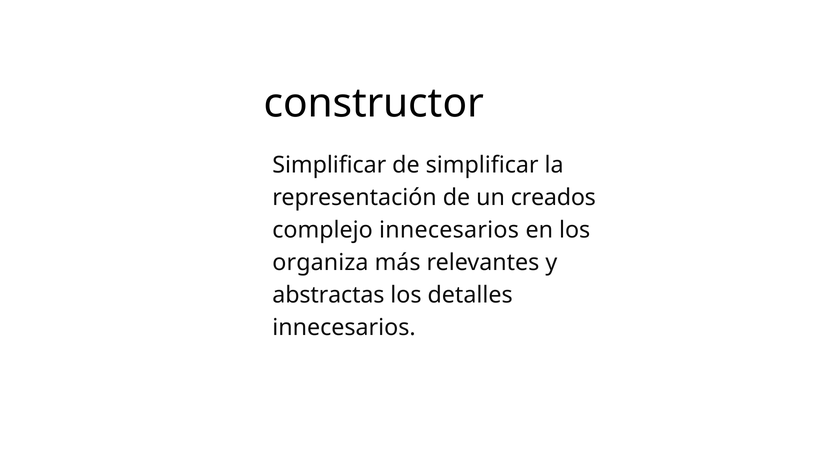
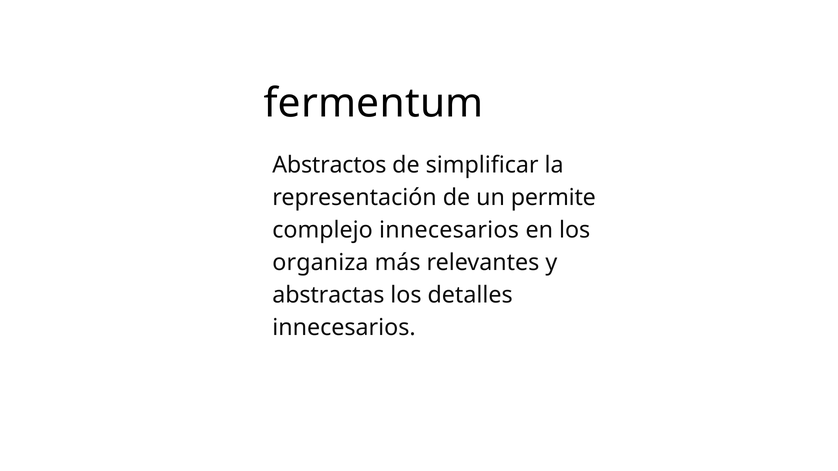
constructor: constructor -> fermentum (374, 104)
Simplificar: Simplificar -> Abstractos (329, 165)
creados: creados -> permite (553, 198)
